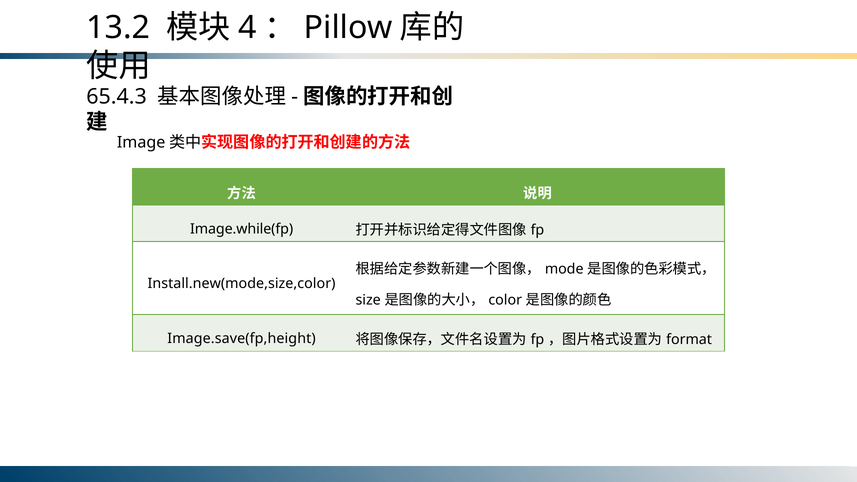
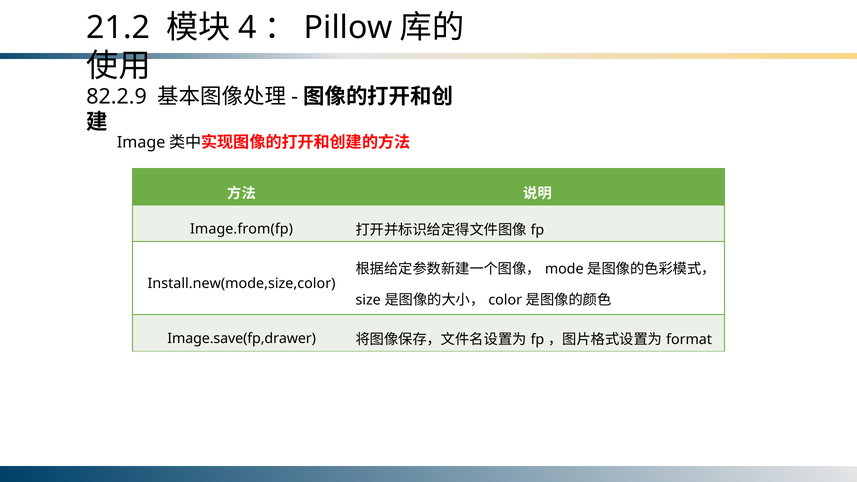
13.2: 13.2 -> 21.2 (118, 28)
65.4.3: 65.4.3 -> 82.2.9 (117, 97)
Image.while(fp: Image.while(fp -> Image.from(fp (242, 229)
Image.save(fp,height: Image.save(fp,height -> Image.save(fp,drawer (242, 339)
